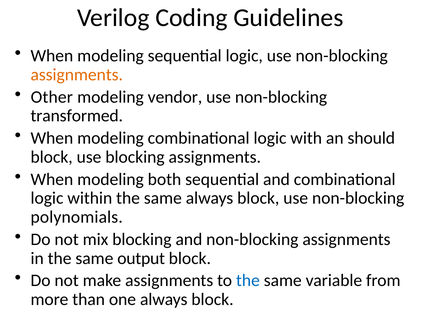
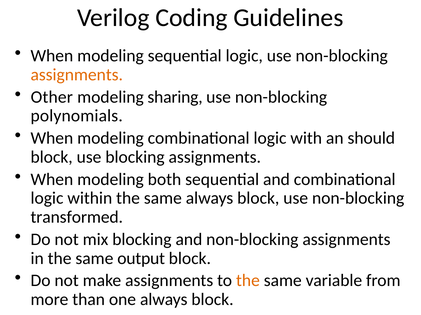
vendor: vendor -> sharing (175, 97)
transformed: transformed -> polynomials (77, 116)
polynomials: polynomials -> transformed (77, 218)
the colour: blue -> orange (248, 281)
